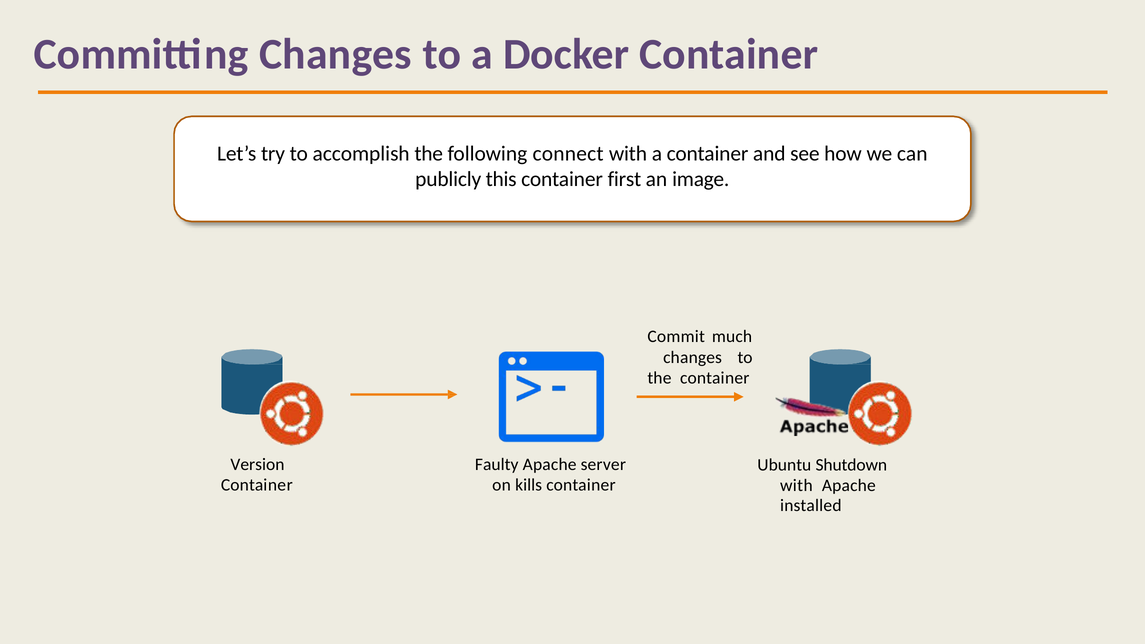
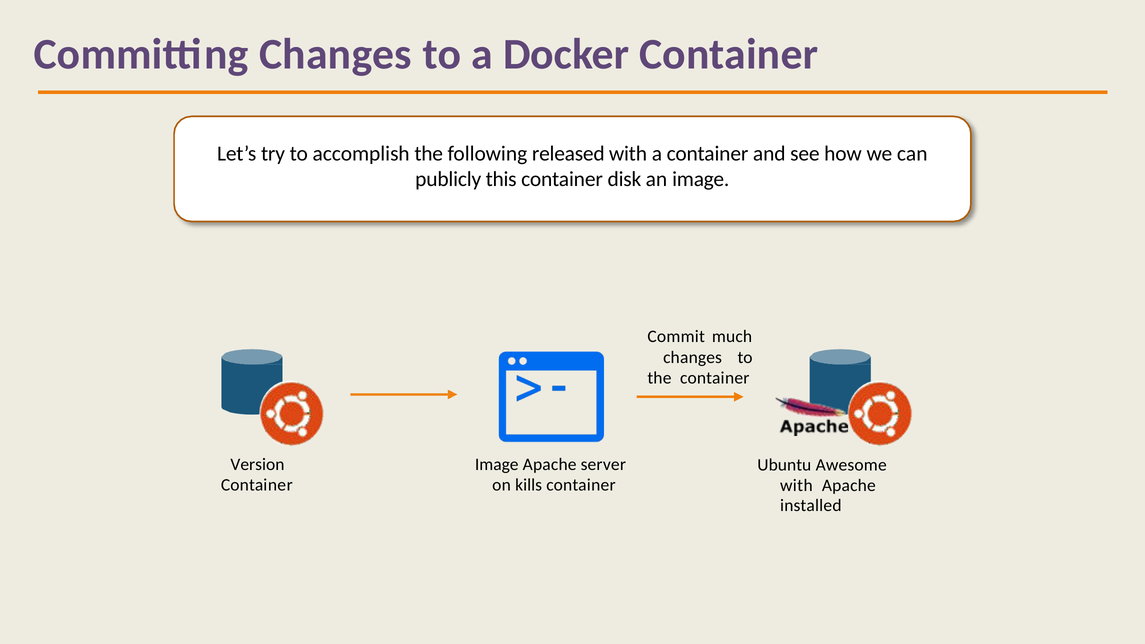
connect: connect -> released (568, 154)
first: first -> disk (624, 179)
Faulty: Faulty -> Image (497, 464)
Shutdown: Shutdown -> Awesome (851, 465)
